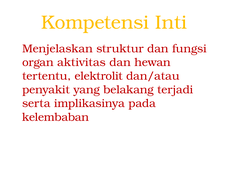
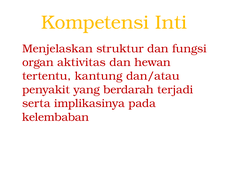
elektrolit: elektrolit -> kantung (99, 76)
belakang: belakang -> berdarah (129, 90)
